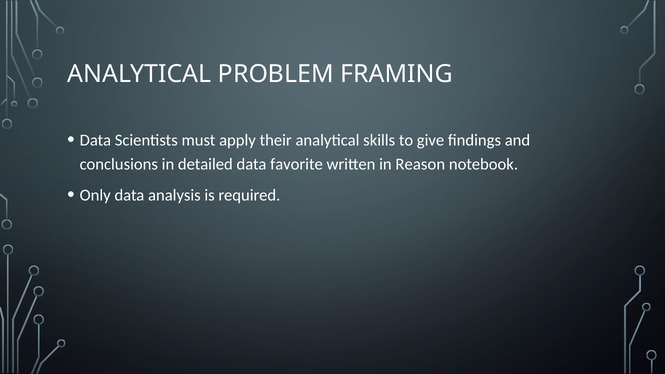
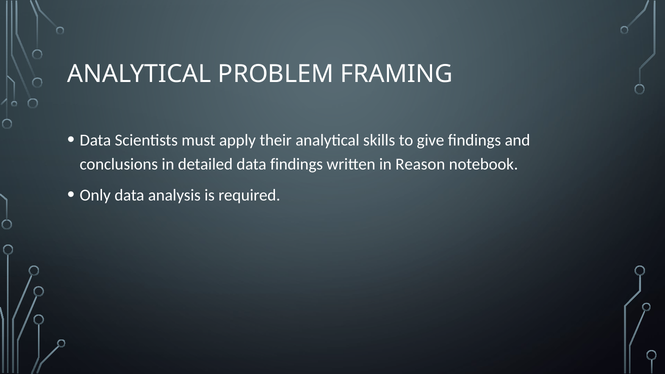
data favorite: favorite -> findings (297, 164)
